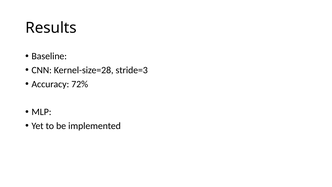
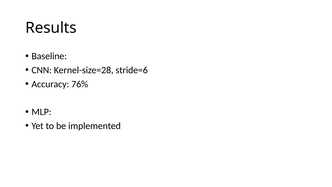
stride=3: stride=3 -> stride=6 (132, 70)
72%: 72% -> 76% (80, 84)
